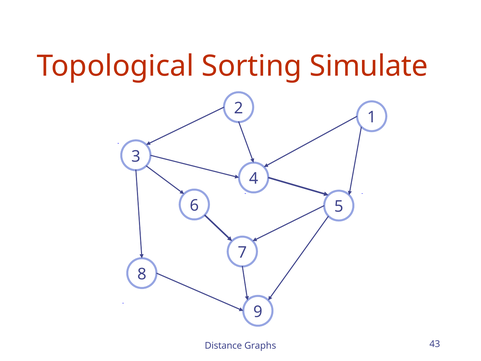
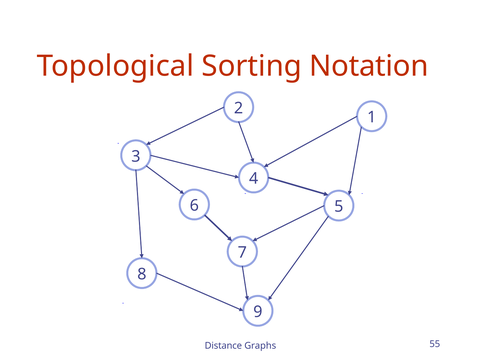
Simulate: Simulate -> Notation (369, 66)
43: 43 -> 55 (435, 344)
